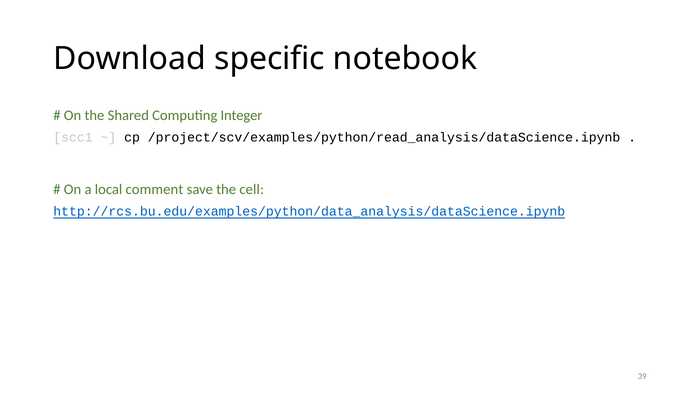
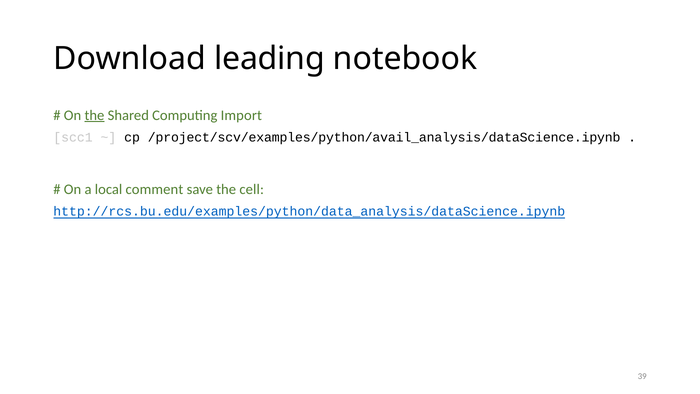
specific: specific -> leading (270, 59)
the underline: none -> present (94, 115)
Integer: Integer -> Import (241, 115)
/project/scv/examples/python/read_analysis/dataScience.ipynb: /project/scv/examples/python/read_analysis/dataScience.ipynb -> /project/scv/examples/python/avail_analysis/dataScience.ipynb (384, 137)
